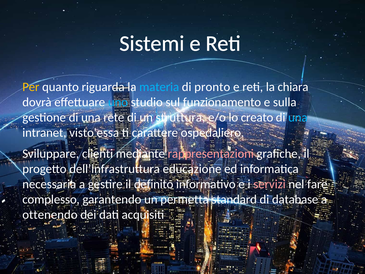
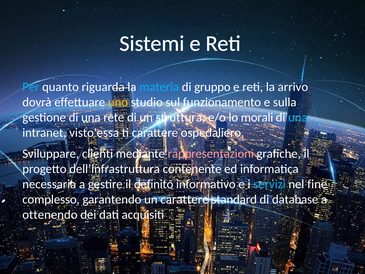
Per colour: yellow -> light blue (31, 87)
pronto: pronto -> gruppo (212, 87)
chiara: chiara -> arrivo (293, 87)
uno colour: light blue -> yellow (118, 102)
creato: creato -> morali (257, 117)
educazione: educazione -> contenente (192, 169)
servizi colour: pink -> light blue (269, 184)
fare: fare -> fine (317, 184)
un permetta: permetta -> carattere (184, 199)
